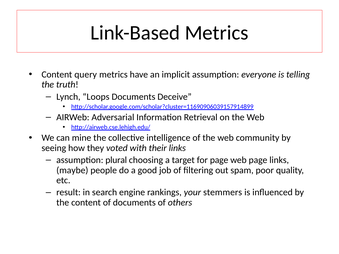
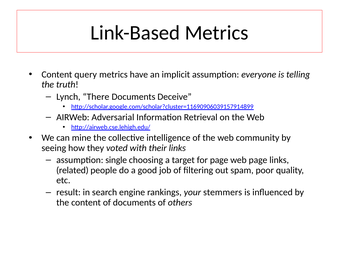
Loops: Loops -> There (96, 97)
plural: plural -> single (116, 160)
maybe: maybe -> related (72, 170)
